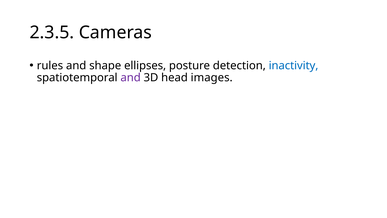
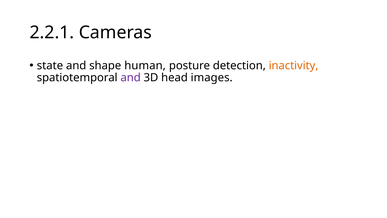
2.3.5: 2.3.5 -> 2.2.1 (52, 33)
rules: rules -> state (50, 65)
ellipses: ellipses -> human (145, 65)
inactivity colour: blue -> orange (294, 65)
